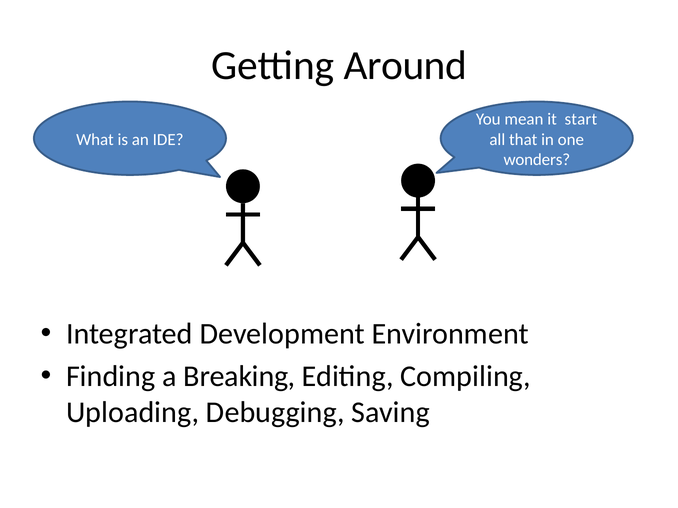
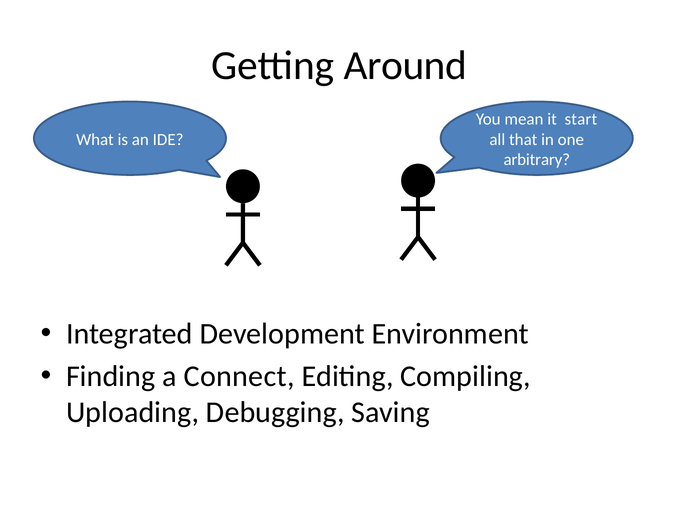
wonders: wonders -> arbitrary (537, 160)
Breaking: Breaking -> Connect (239, 377)
